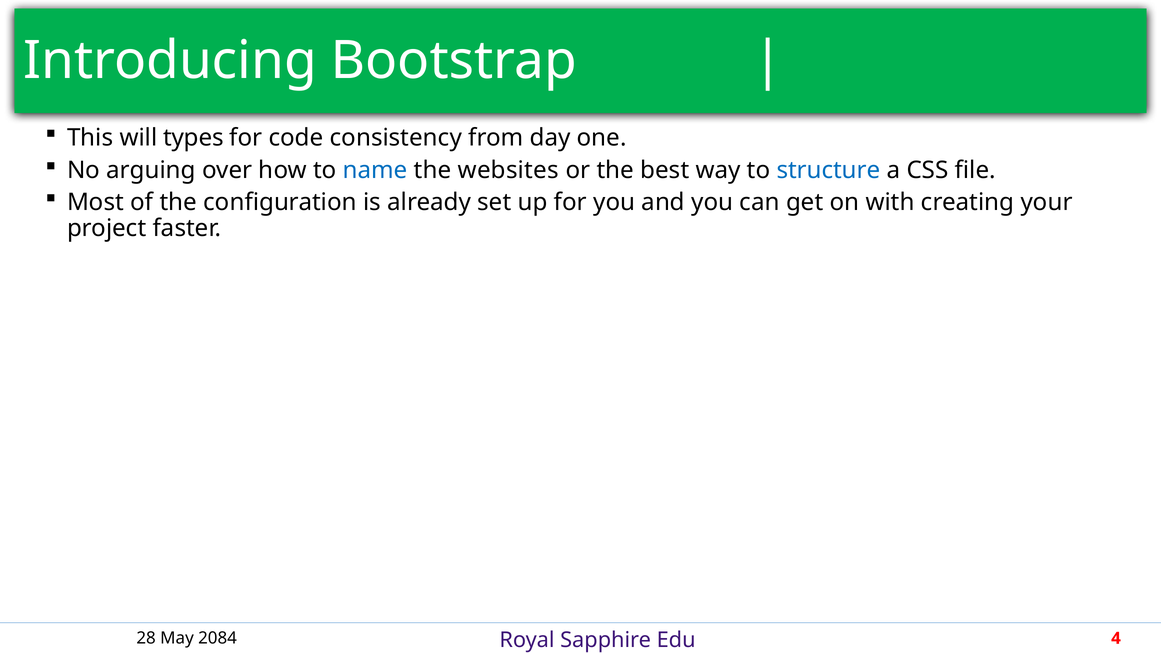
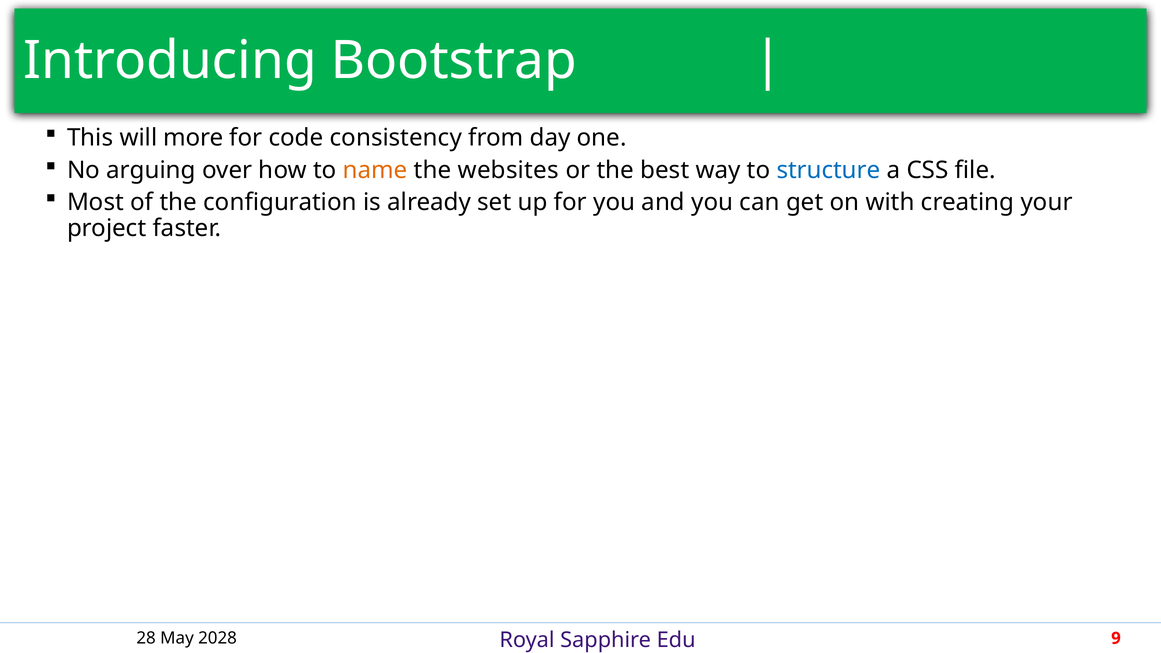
types: types -> more (194, 138)
name colour: blue -> orange (375, 170)
2084: 2084 -> 2028 (218, 638)
4: 4 -> 9 (1116, 638)
